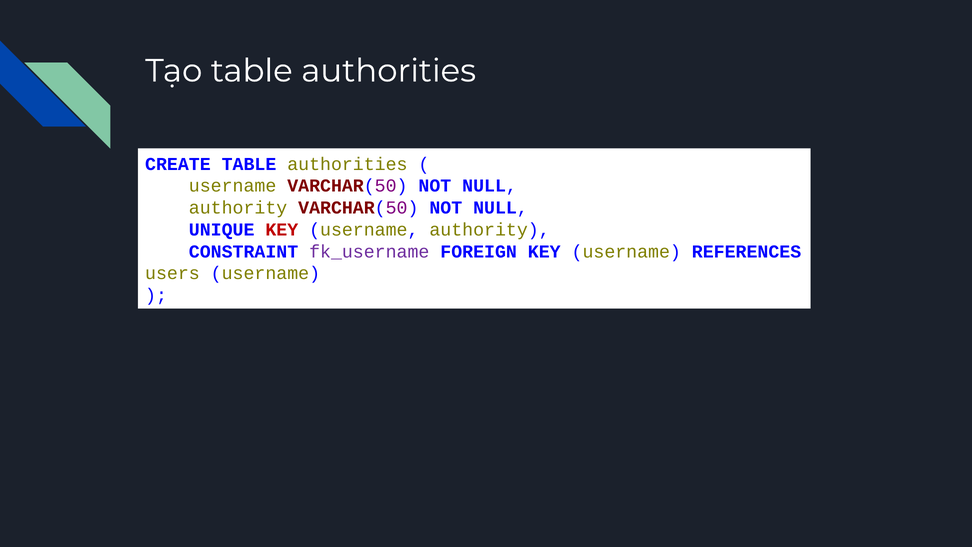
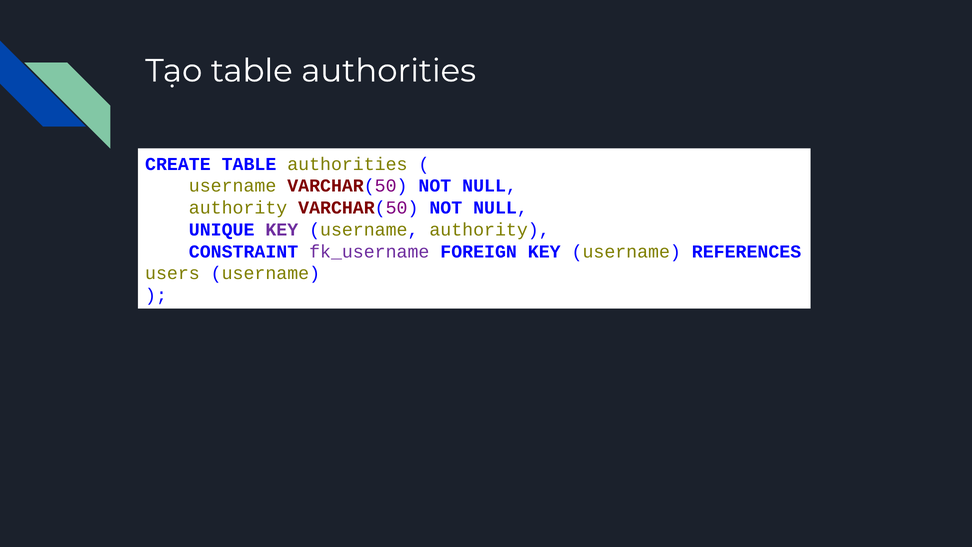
KEY colour: red -> purple (282, 230)
